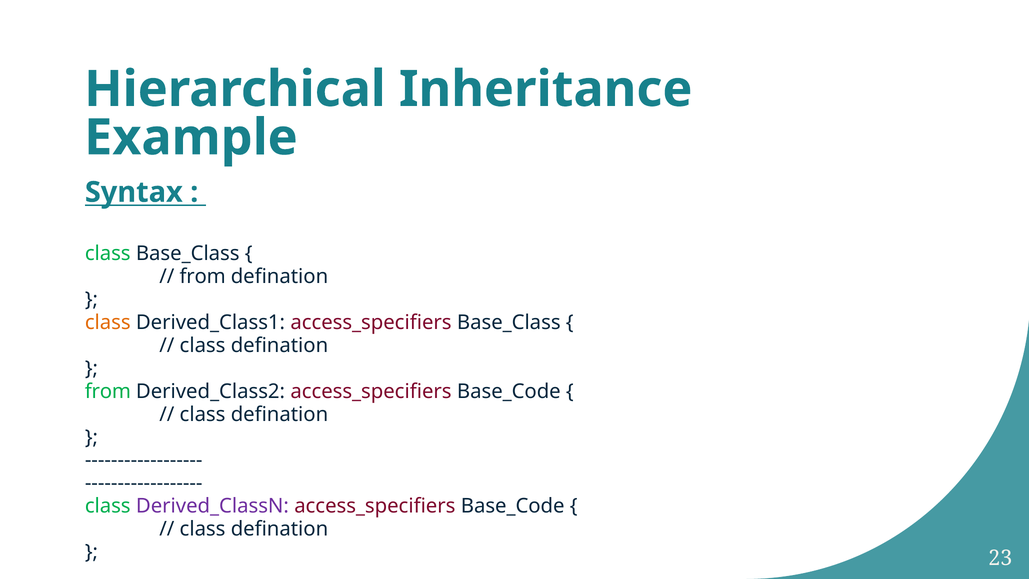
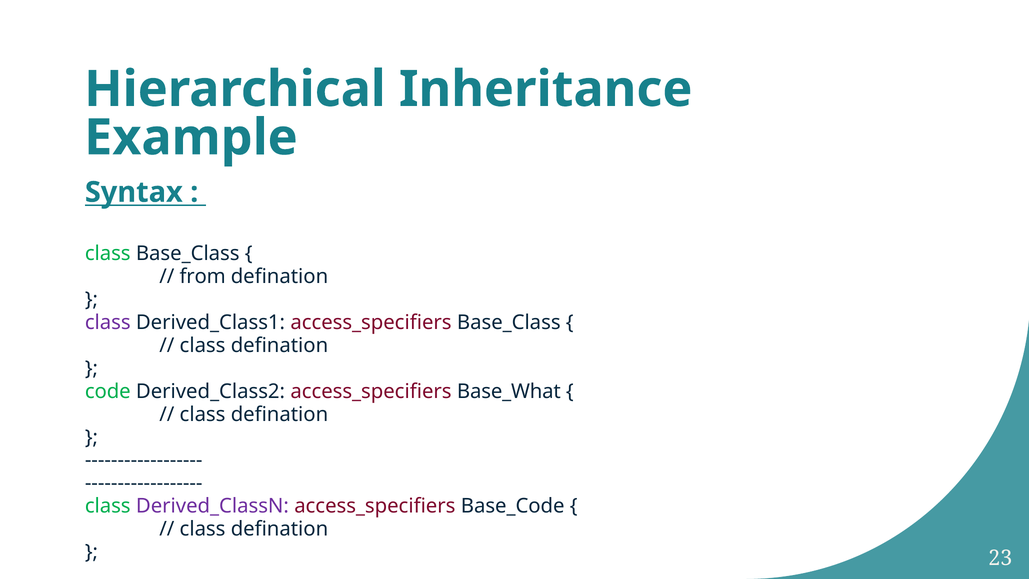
class colour: orange -> purple (108, 322)
from: from -> code (108, 391)
Derived_Class2 access_specifiers Base_Code: Base_Code -> Base_What (509, 391)
